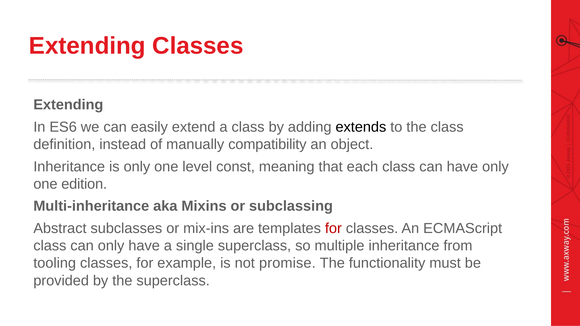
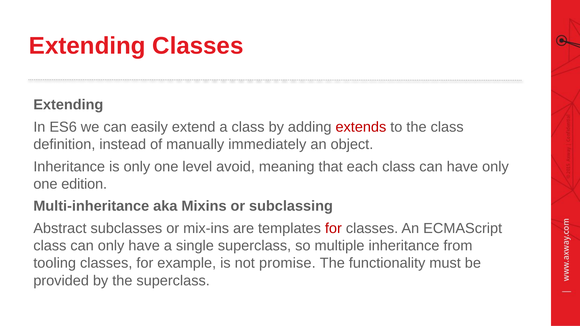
extends colour: black -> red (361, 127)
compatibility: compatibility -> immediately (267, 144)
const: const -> avoid (236, 167)
